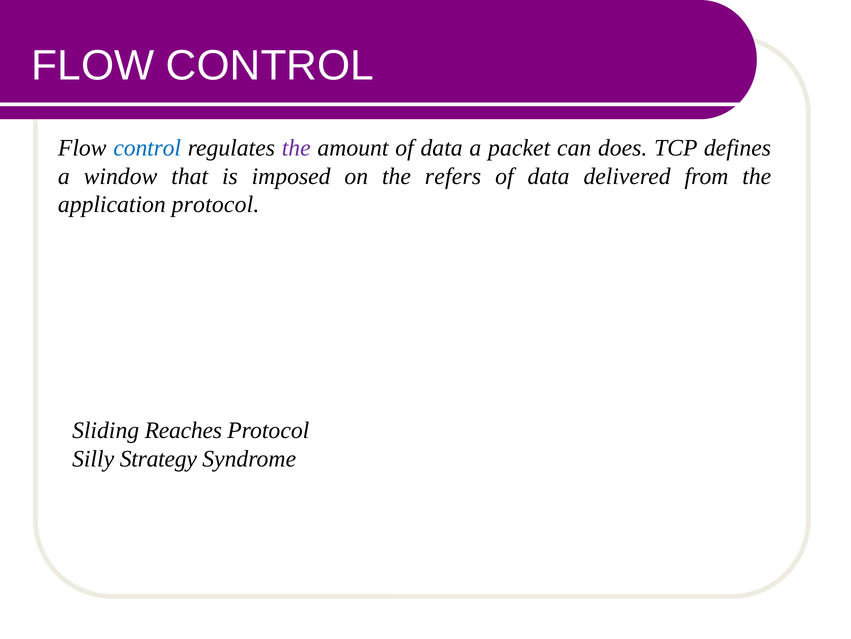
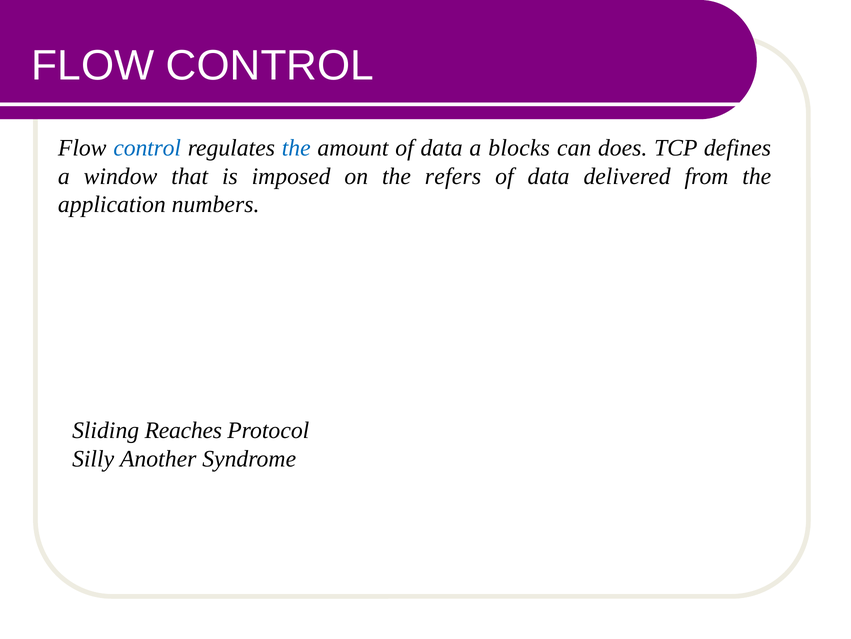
the colour: purple -> blue (296, 148)
packet: packet -> blocks (519, 148)
application protocol: protocol -> numbers (216, 204)
Strategy: Strategy -> Another (158, 458)
